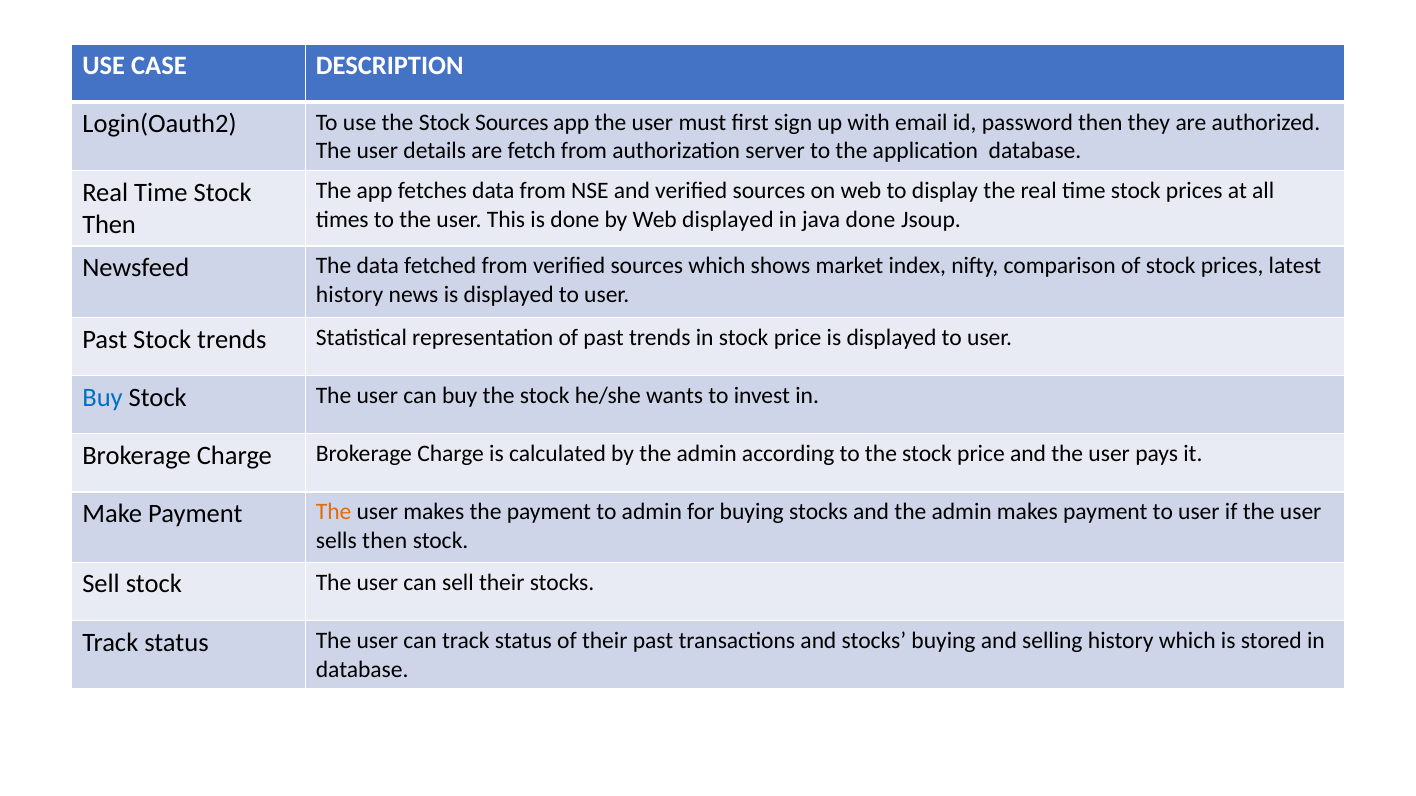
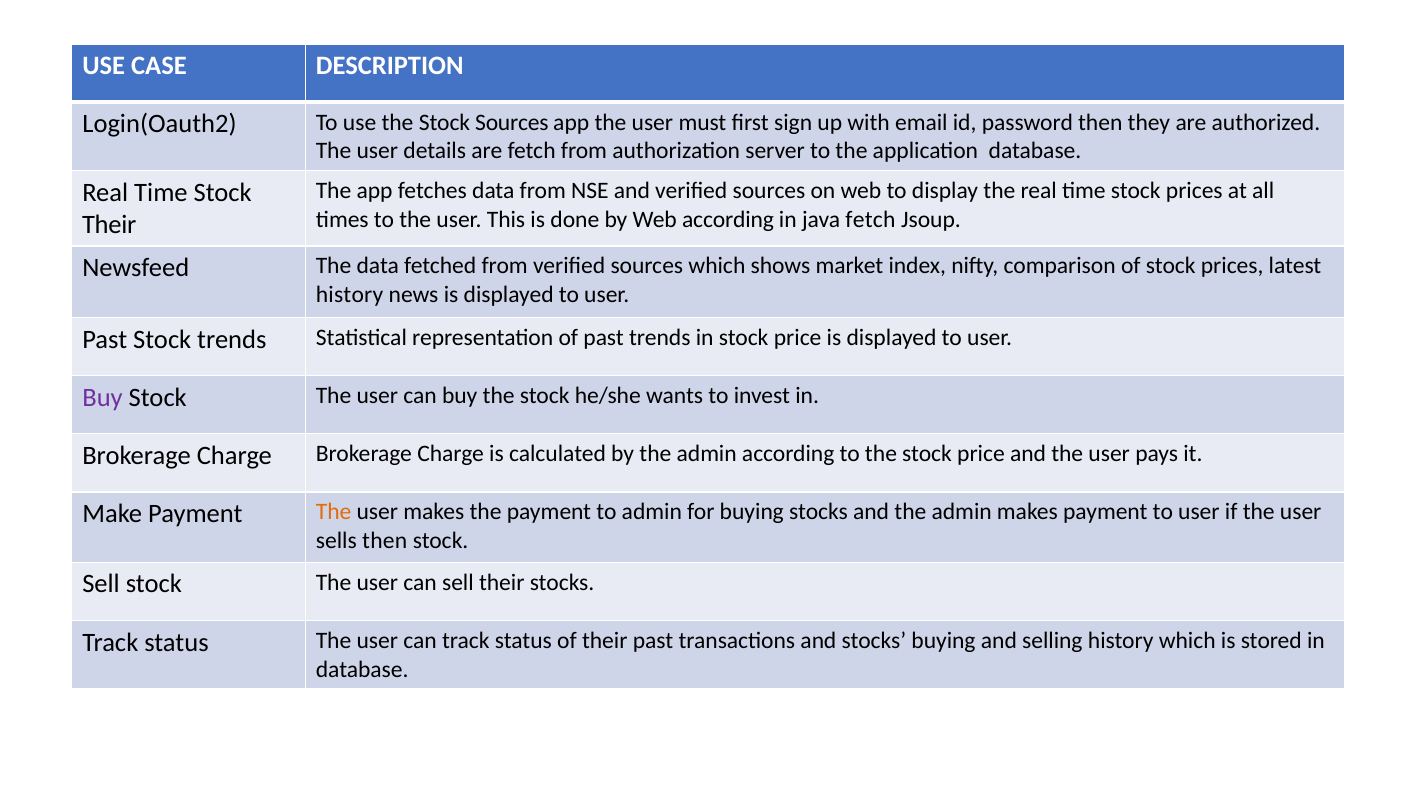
Web displayed: displayed -> according (728, 220)
java done: done -> fetch (870, 220)
Then: Then -> Their (109, 225)
Buy colour: blue -> purple (103, 398)
